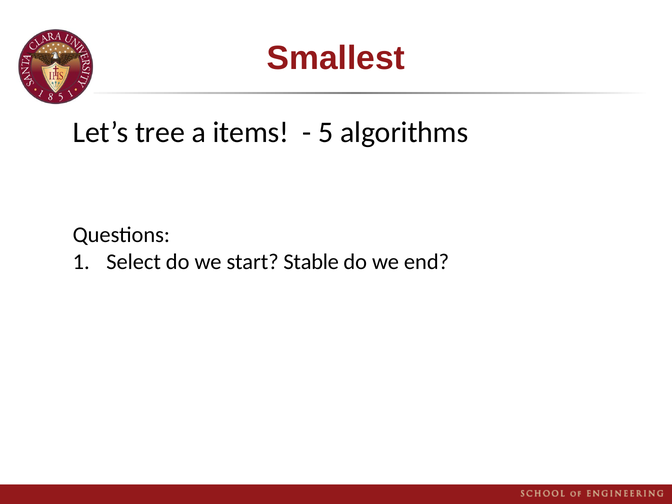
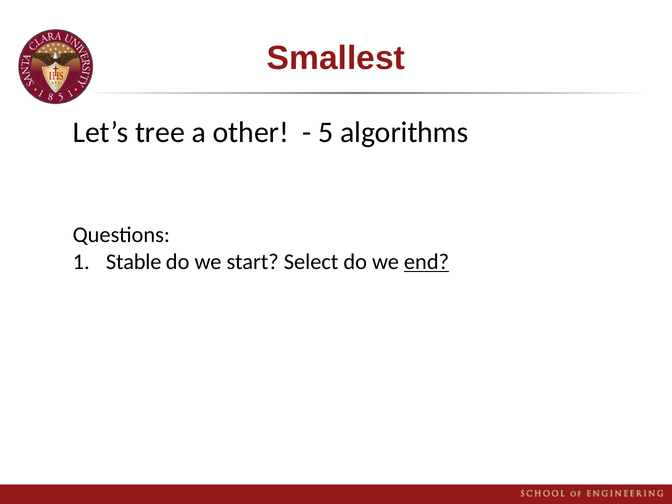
items: items -> other (251, 132)
Select: Select -> Stable (134, 262)
Stable: Stable -> Select (311, 262)
end underline: none -> present (426, 262)
